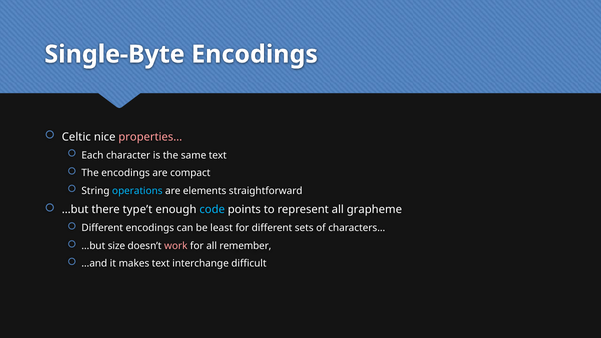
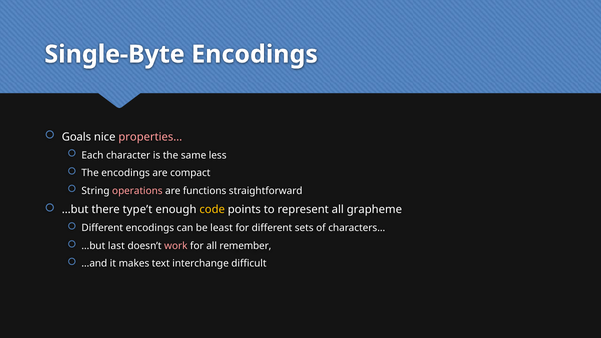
Celtic: Celtic -> Goals (76, 137)
same text: text -> less (218, 155)
operations colour: light blue -> pink (137, 191)
elements: elements -> functions (205, 191)
code colour: light blue -> yellow (212, 210)
size: size -> last (116, 246)
